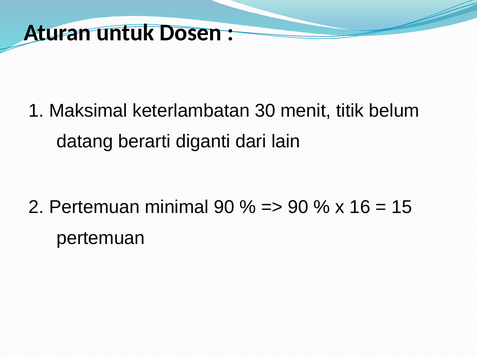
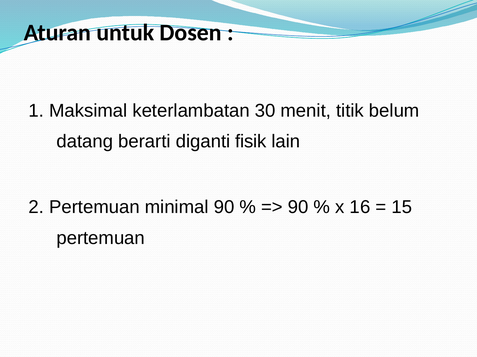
dari: dari -> fisik (251, 142)
